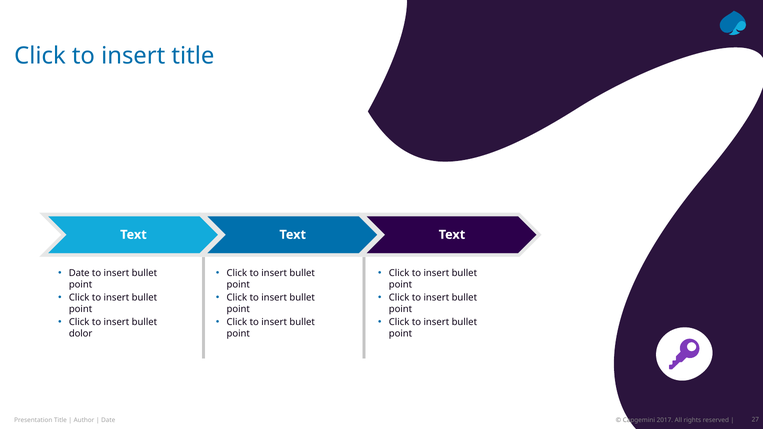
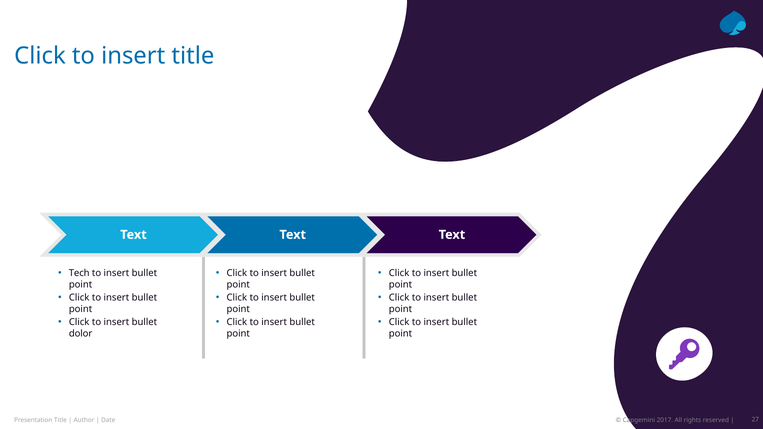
Date: Date -> Tech (79, 273)
